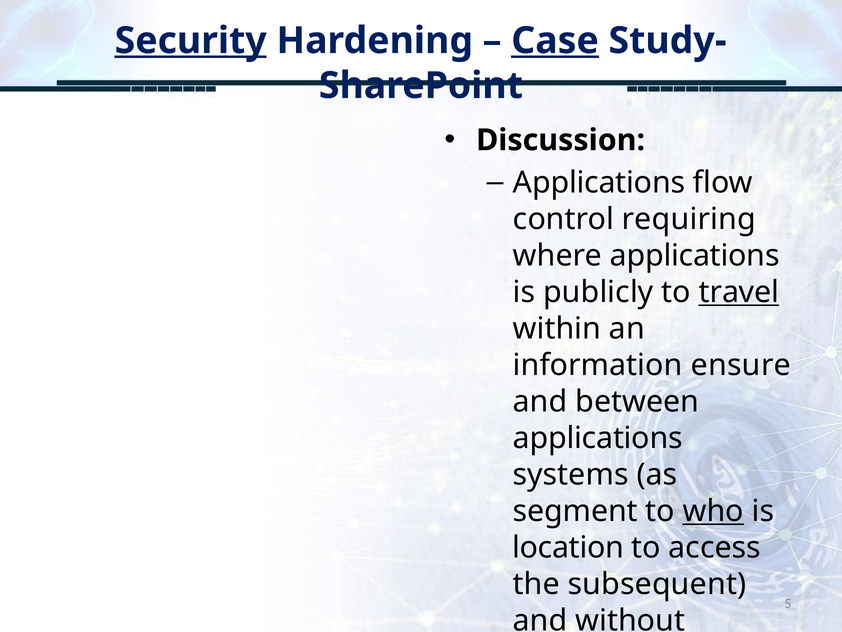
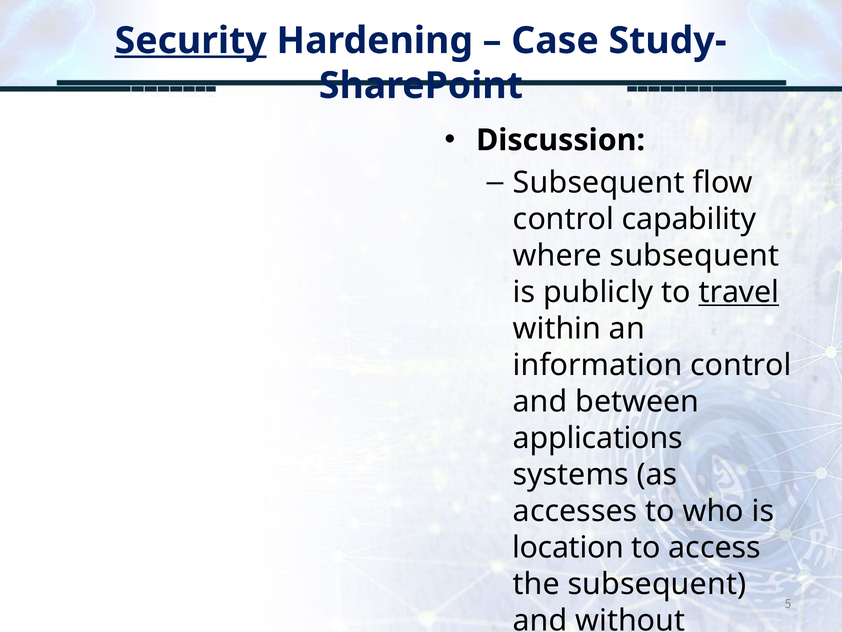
Case underline: present -> none (555, 41)
Applications: Applications -> Subsequent (599, 183)
requiring: requiring -> capability (689, 219)
where applications: applications -> subsequent (695, 256)
information ensure: ensure -> control (741, 365)
segment: segment -> accesses (575, 511)
who underline: present -> none (713, 511)
